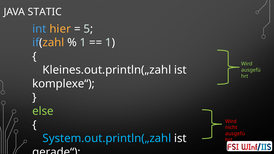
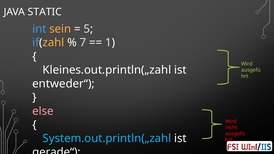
hier: hier -> sein (60, 29)
1: 1 -> 7 (83, 43)
komplexe“: komplexe“ -> entweder“ (63, 84)
else colour: light green -> pink (43, 111)
